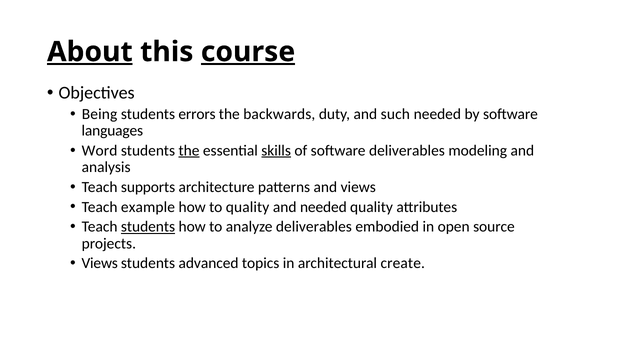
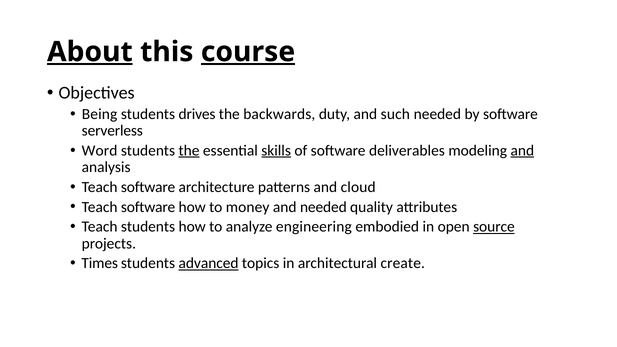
errors: errors -> drives (197, 114)
languages: languages -> serverless (112, 131)
and underline: none -> present (522, 151)
supports: supports -> software (148, 187)
and views: views -> cloud (358, 187)
example: example -> software (148, 207)
to quality: quality -> money (248, 207)
students underline: present -> none (148, 227)
analyze deliverables: deliverables -> engineering (314, 227)
source underline: none -> present (494, 227)
Views: Views -> Times (100, 263)
advanced underline: none -> present (209, 263)
